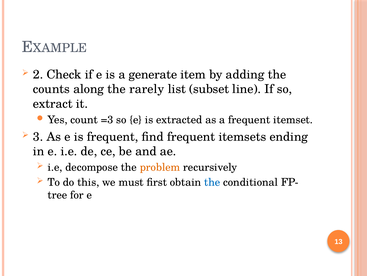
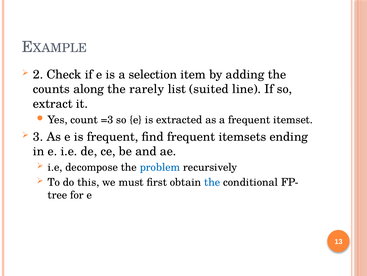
generate: generate -> selection (153, 74)
subset: subset -> suited (209, 89)
problem colour: orange -> blue (160, 167)
